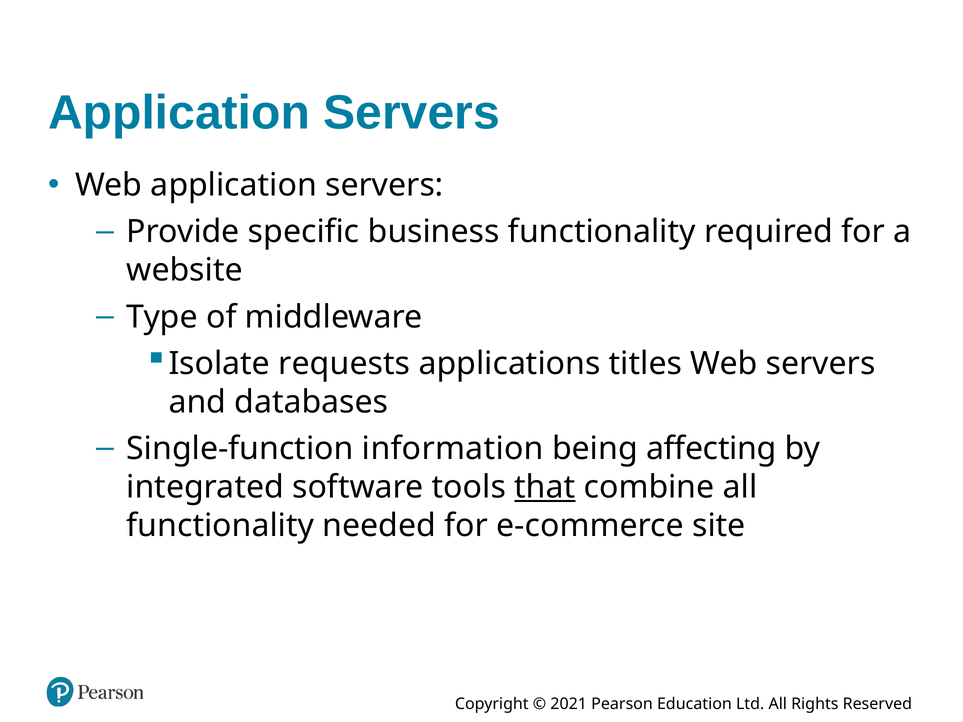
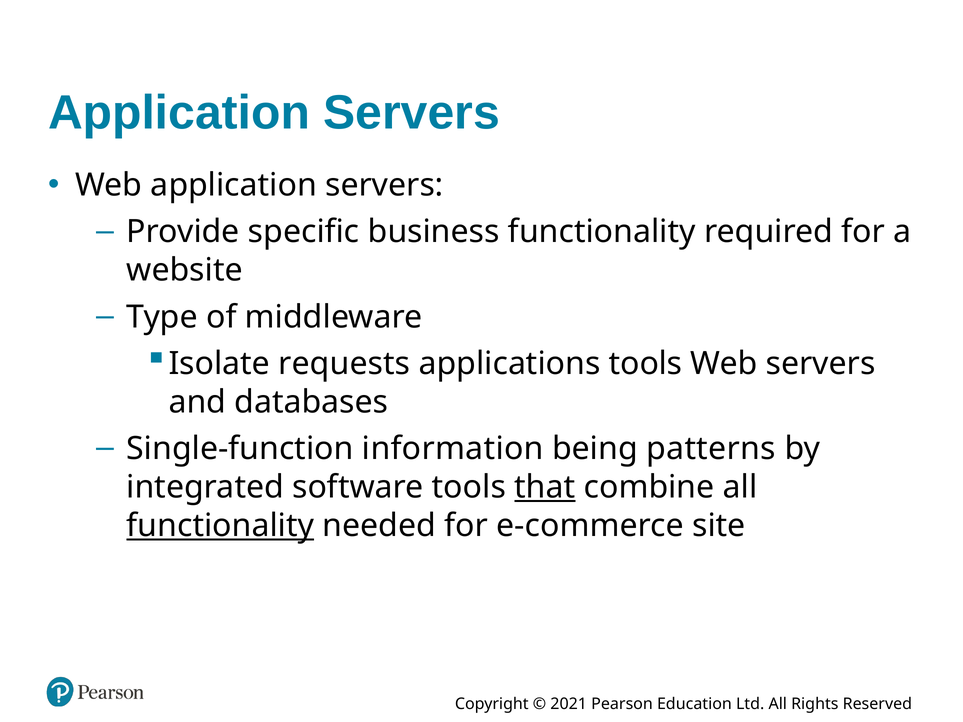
applications titles: titles -> tools (646, 364)
affecting: affecting -> patterns (711, 449)
functionality underline: none -> present (220, 526)
